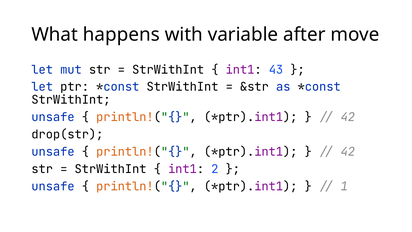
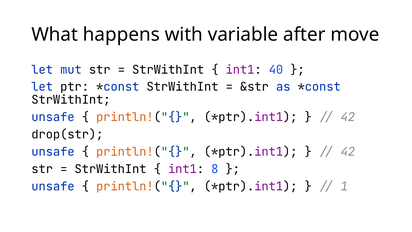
43: 43 -> 40 (276, 70)
2: 2 -> 8 (215, 169)
